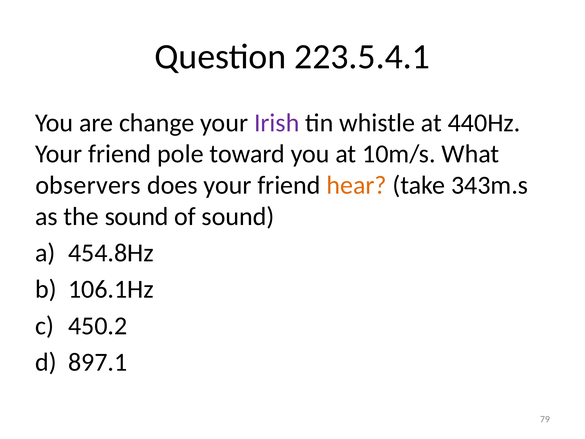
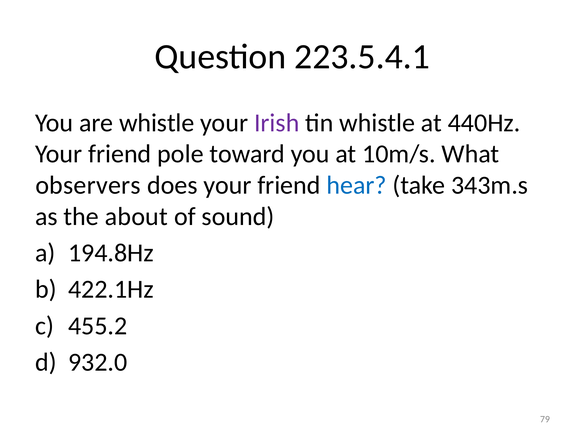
are change: change -> whistle (157, 123)
hear colour: orange -> blue (357, 185)
the sound: sound -> about (136, 216)
454.8Hz: 454.8Hz -> 194.8Hz (111, 253)
106.1Hz: 106.1Hz -> 422.1Hz (111, 289)
450.2: 450.2 -> 455.2 (98, 326)
897.1: 897.1 -> 932.0 (98, 362)
